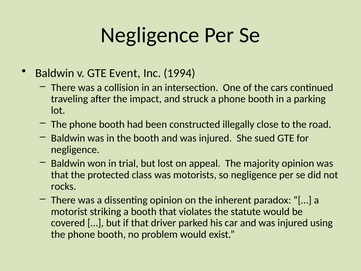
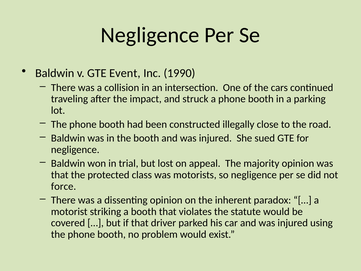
1994: 1994 -> 1990 (179, 73)
rocks: rocks -> force (64, 186)
